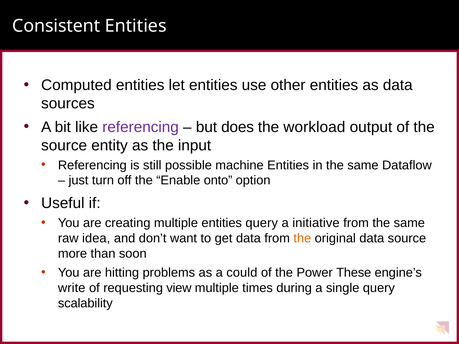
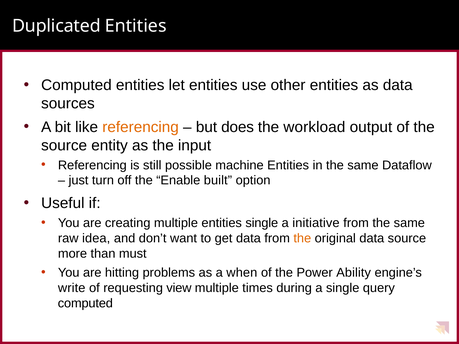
Consistent: Consistent -> Duplicated (56, 26)
referencing colour: purple -> orange (141, 127)
onto: onto -> built (218, 181)
entities query: query -> single (262, 223)
soon: soon -> must (133, 254)
could: could -> when (242, 273)
These: These -> Ability (354, 273)
scalability: scalability -> computed (85, 304)
